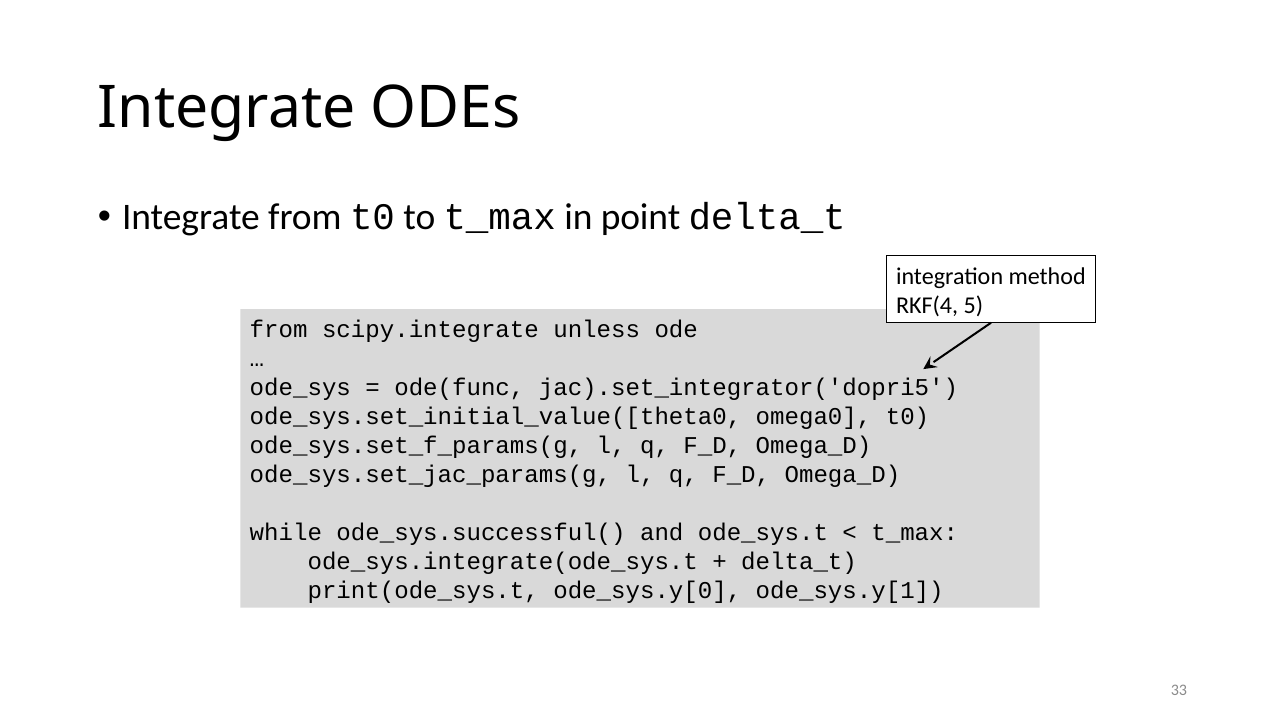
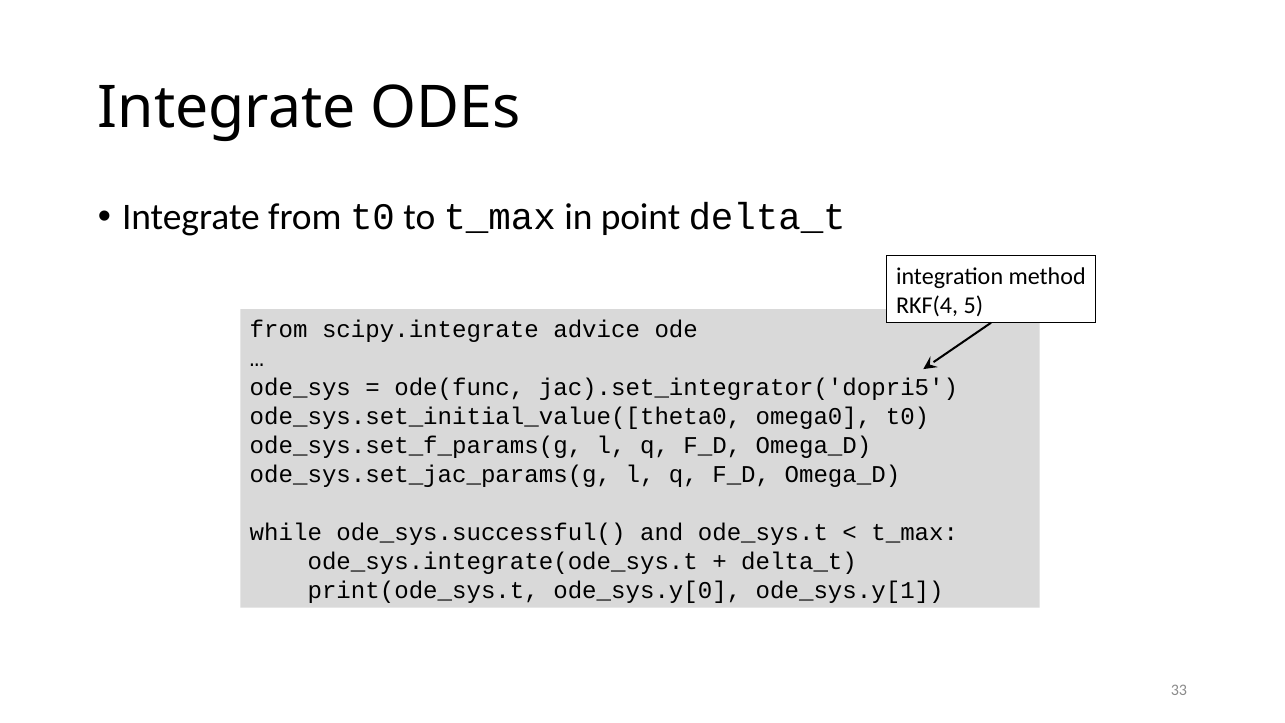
unless: unless -> advice (597, 330)
